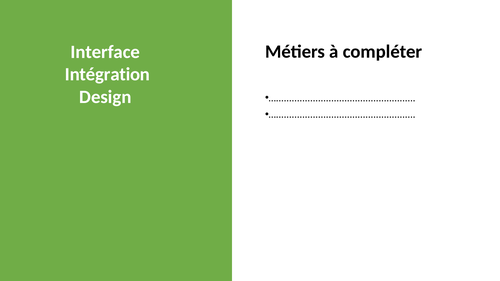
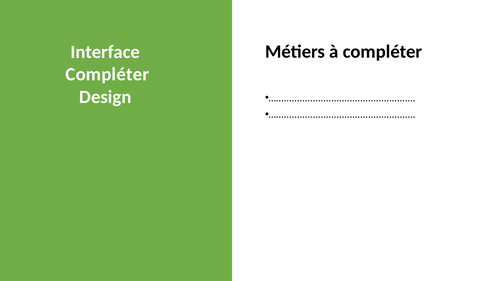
Intégration: Intégration -> Compléter (107, 75)
